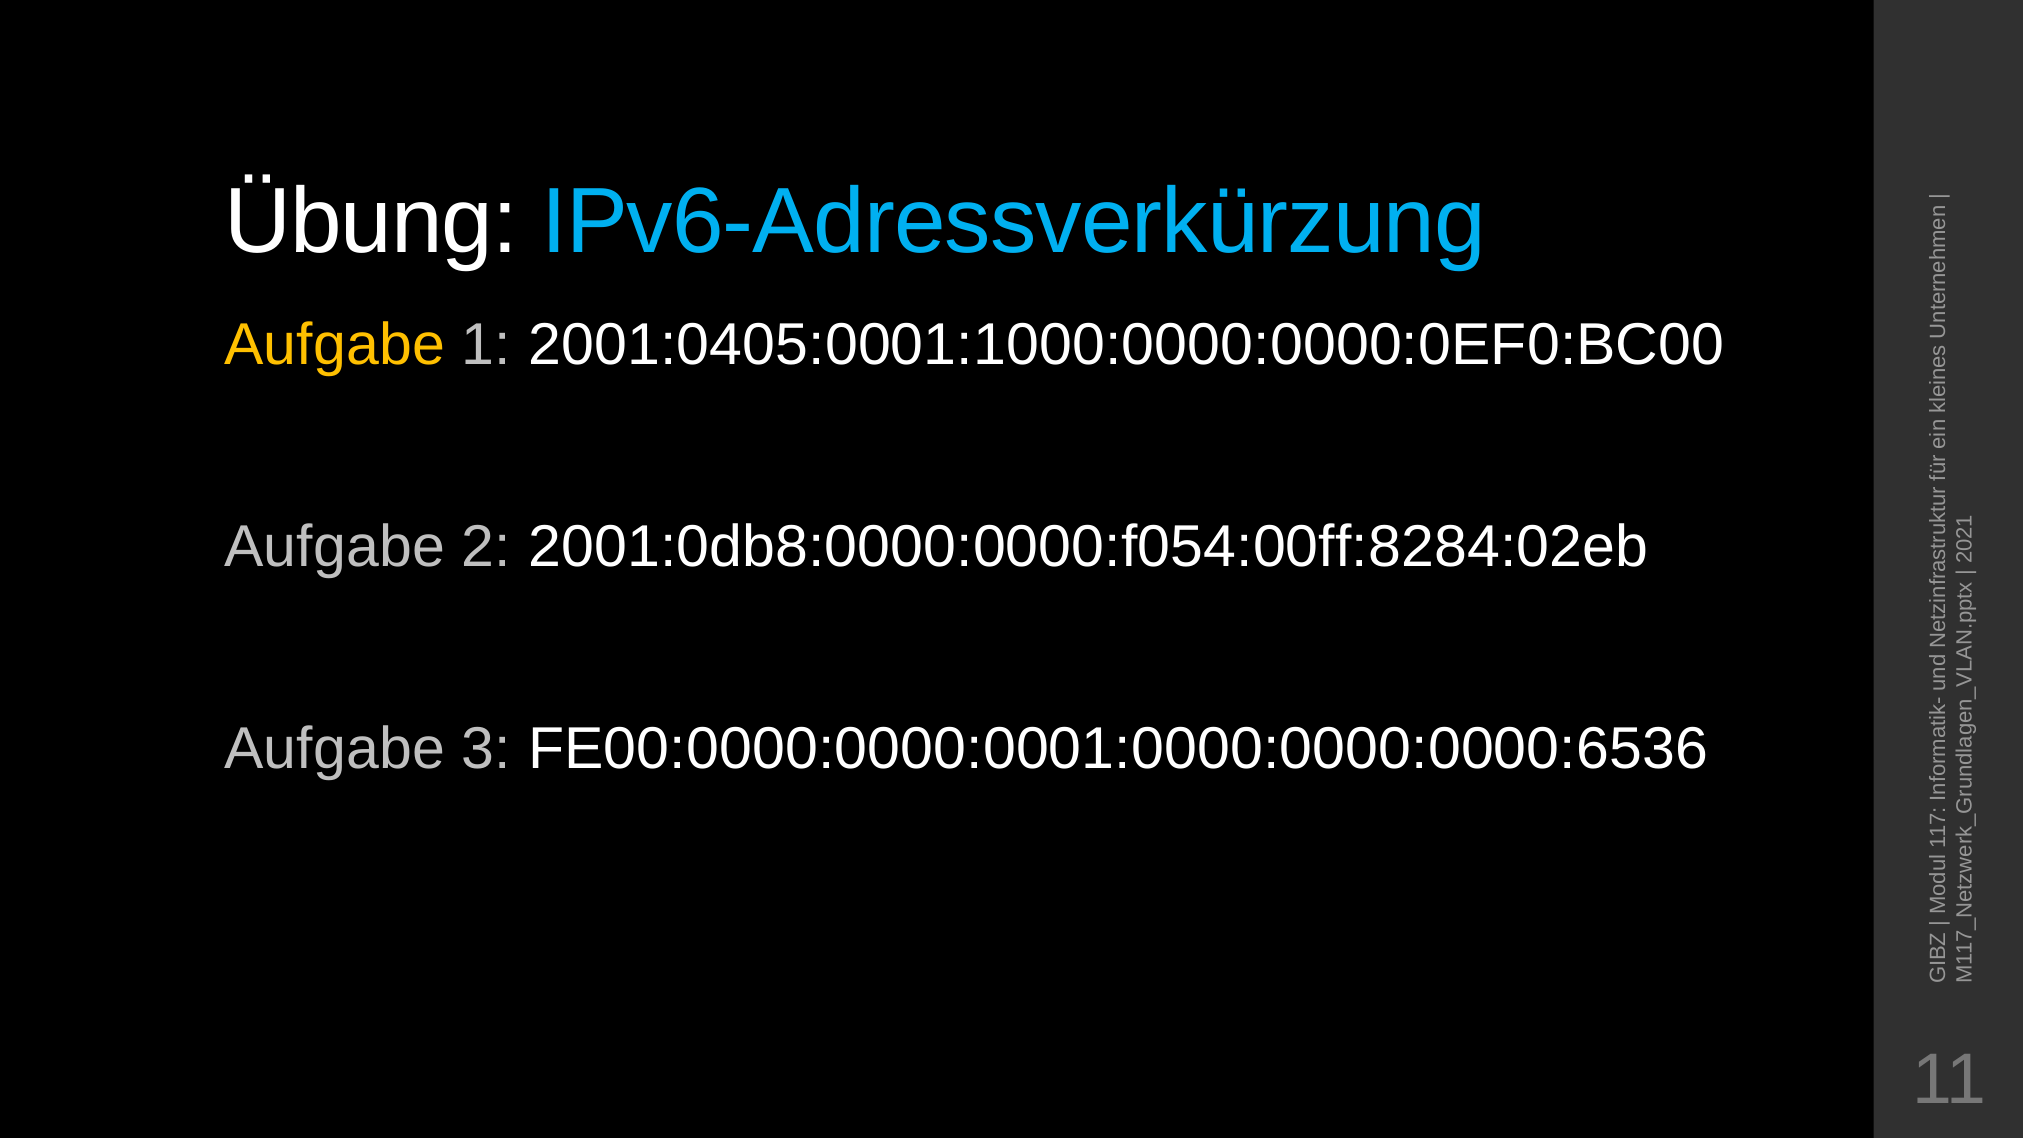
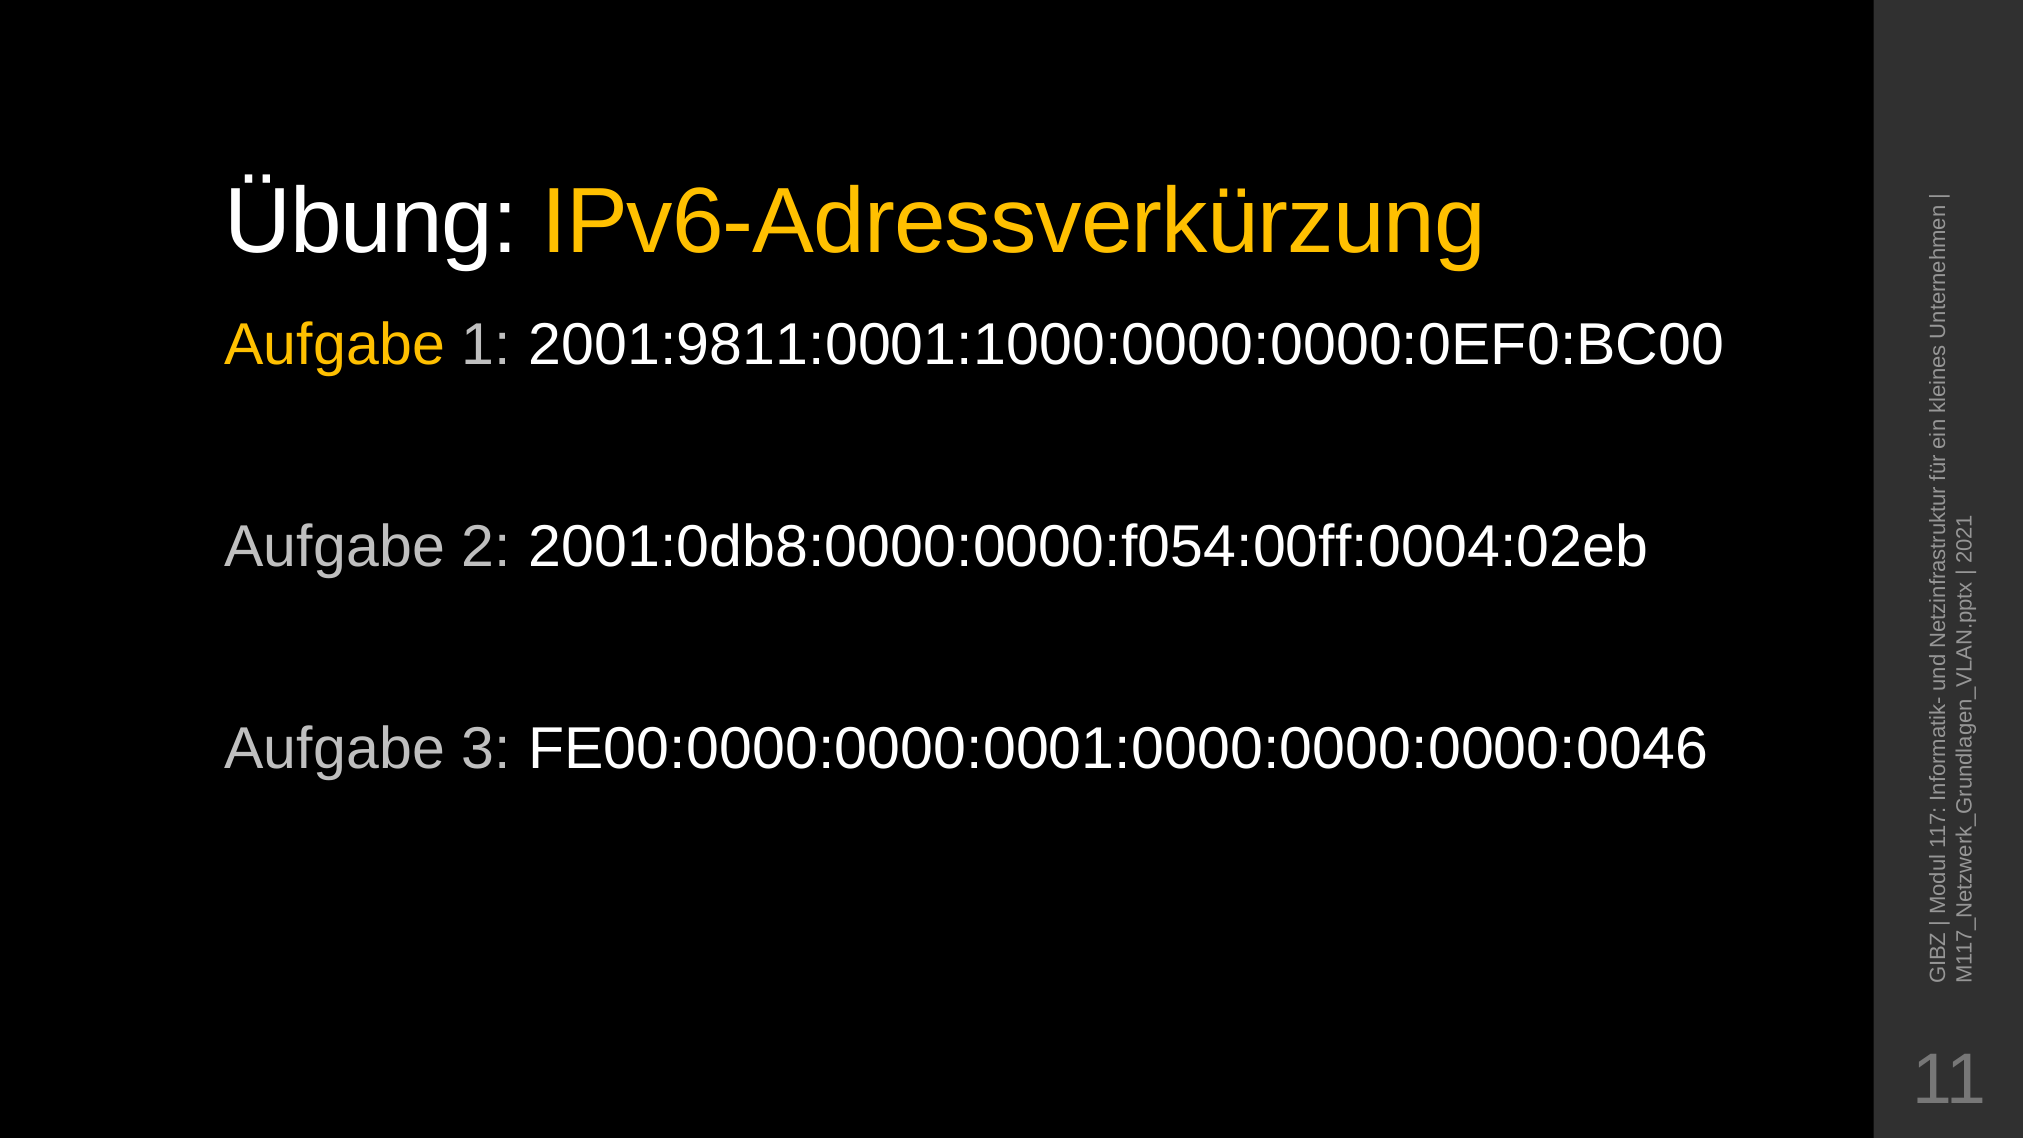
IPv6-Adressverkürzung colour: light blue -> yellow (1014, 222)
2001:0405:0001:1000:0000:0000:0EF0:BC00: 2001:0405:0001:1000:0000:0000:0EF0:BC00 -> 2001:9811:0001:1000:0000:0000:0EF0:BC00 (1126, 345)
2001:0db8:0000:0000:f054:00ff:8284:02eb: 2001:0db8:0000:0000:f054:00ff:8284:02eb -> 2001:0db8:0000:0000:f054:00ff:0004:02eb (1088, 547)
FE00:0000:0000:0001:0000:0000:0000:6536: FE00:0000:0000:0001:0000:0000:0000:6536 -> FE00:0000:0000:0001:0000:0000:0000:0046 (1118, 749)
